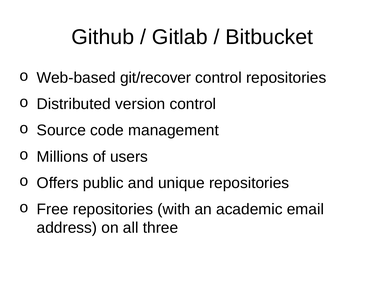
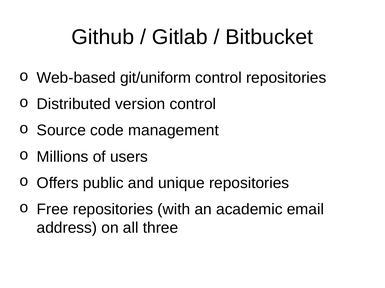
git/recover: git/recover -> git/uniform (156, 78)
